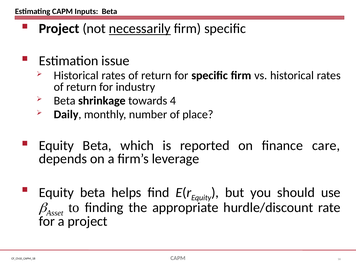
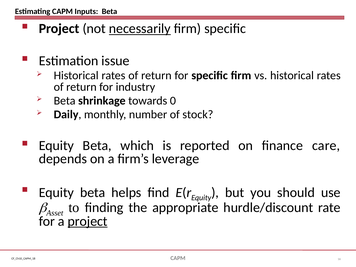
4: 4 -> 0 (173, 101)
place: place -> stock (198, 114)
project underline: none -> present (88, 221)
